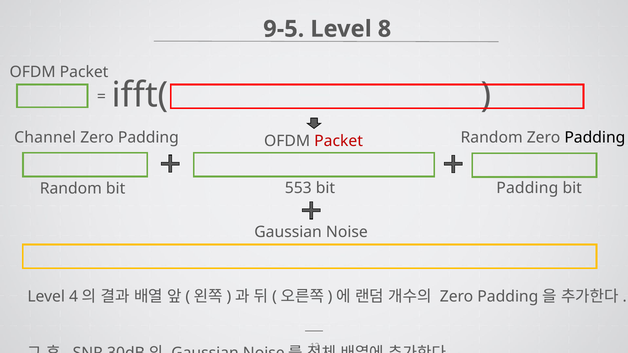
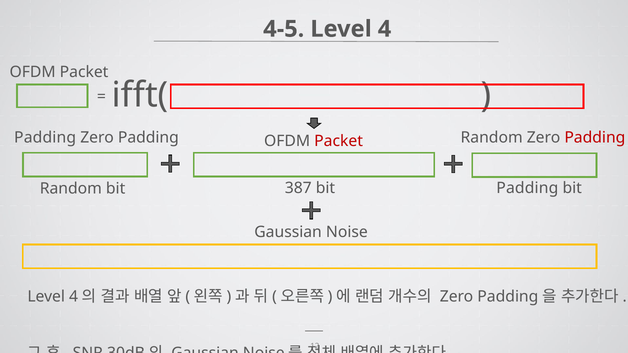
9-5: 9-5 -> 4-5 (284, 29)
8: 8 -> 4 (384, 29)
Channel: Channel -> Padding (45, 138)
Padding colour: black -> red (595, 138)
553: 553 -> 387 (298, 188)
